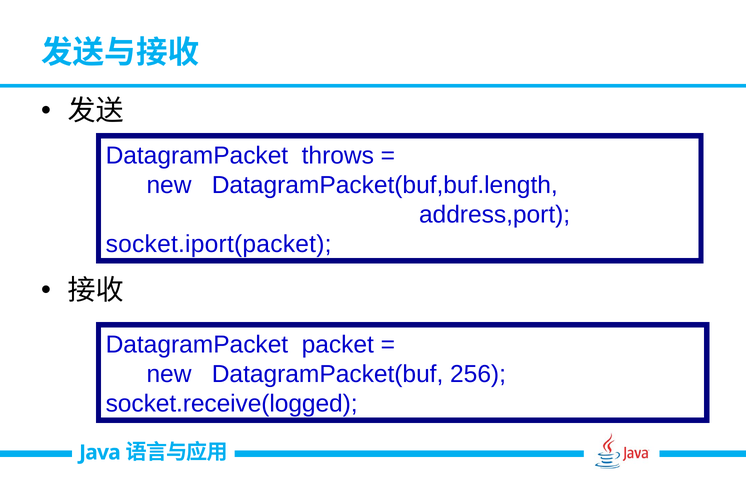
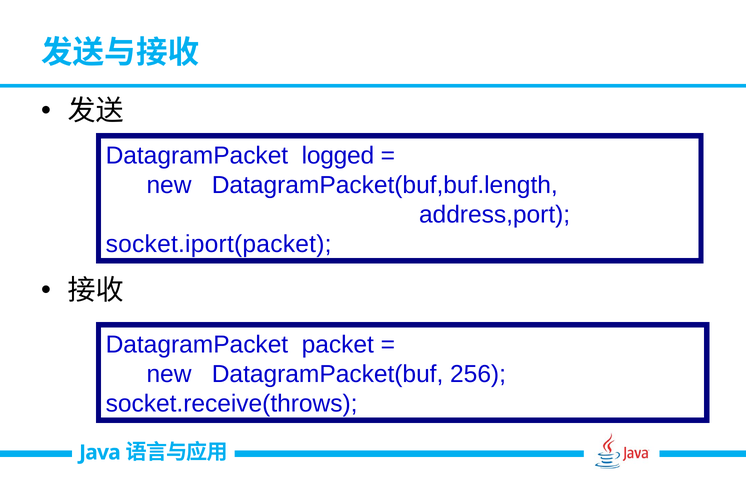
throws: throws -> logged (338, 156)
socket.receive(logged: socket.receive(logged -> socket.receive(throws (232, 404)
